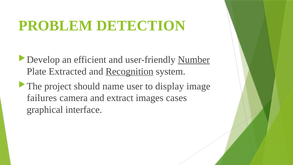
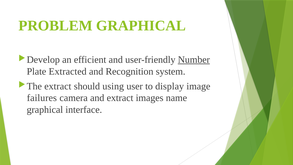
PROBLEM DETECTION: DETECTION -> GRAPHICAL (141, 26)
Recognition underline: present -> none (129, 71)
project: project -> extract (58, 86)
name: name -> using (113, 86)
cases: cases -> name (176, 98)
